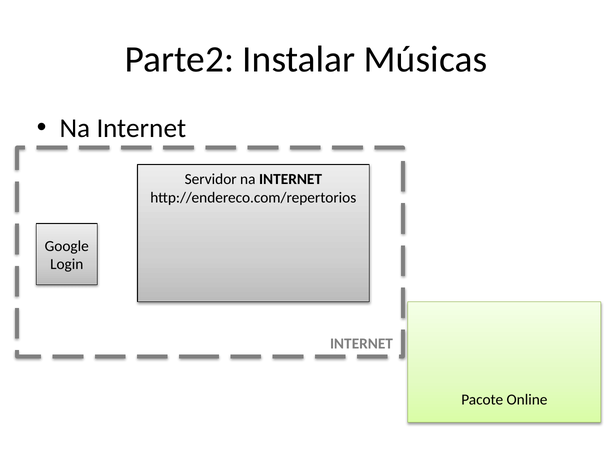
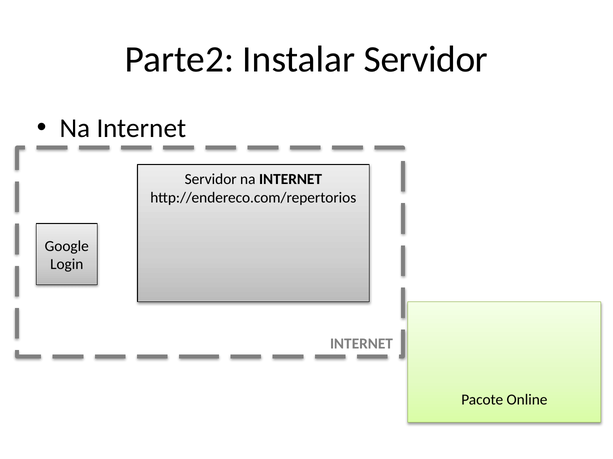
Instalar Músicas: Músicas -> Servidor (426, 59)
